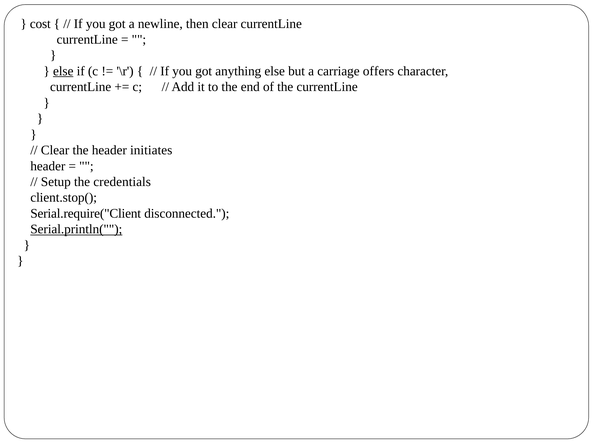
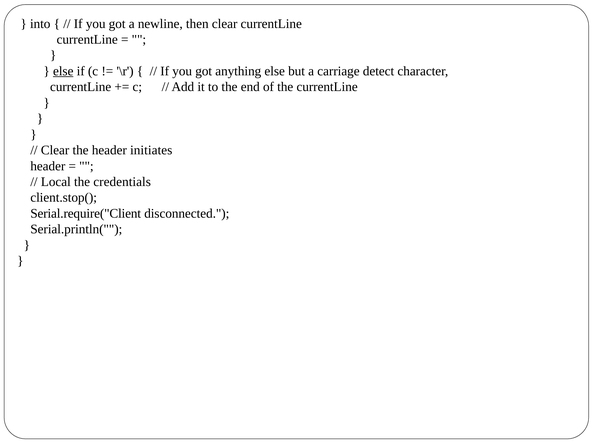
cost: cost -> into (40, 24)
offers: offers -> detect (379, 71)
Setup: Setup -> Local (56, 182)
Serial.println( underline: present -> none (76, 229)
